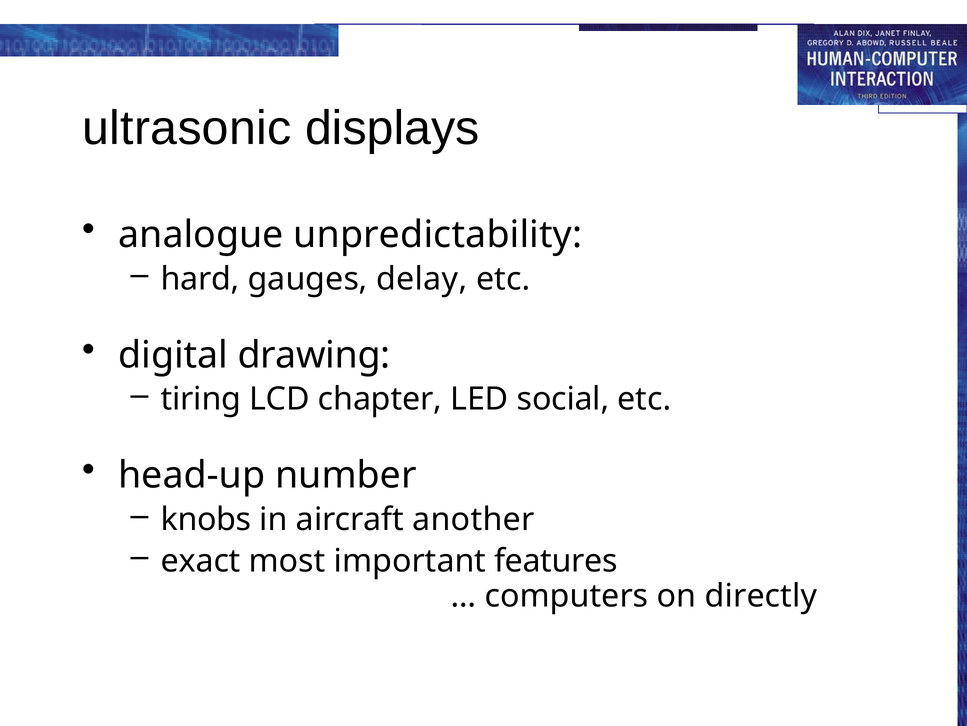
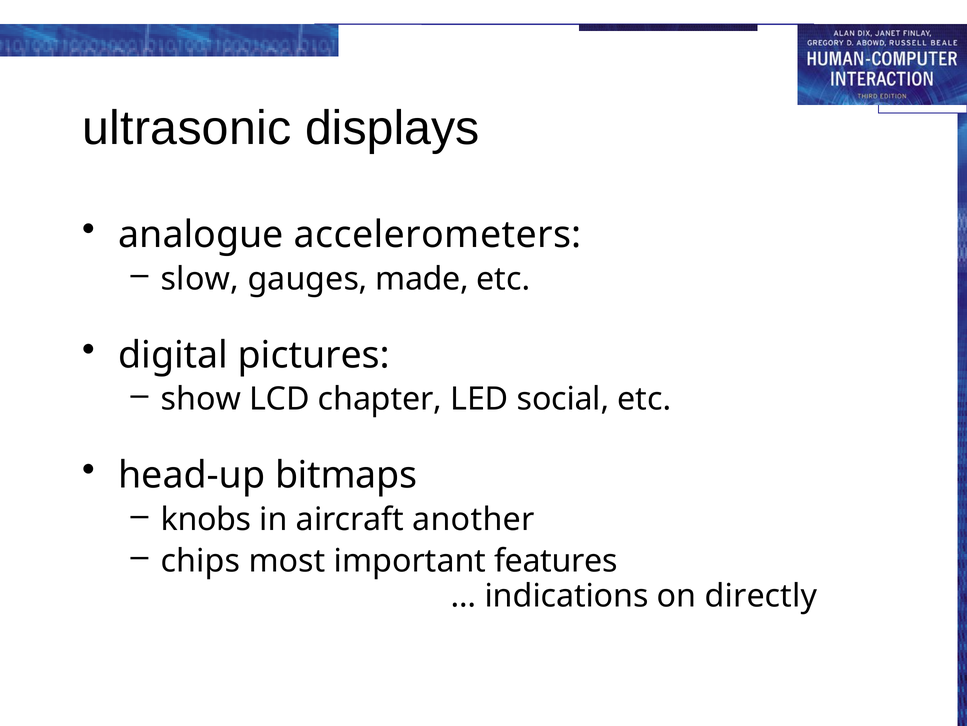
unpredictability: unpredictability -> accelerometers (438, 234)
hard: hard -> slow (200, 279)
delay: delay -> made (422, 279)
drawing: drawing -> pictures (314, 355)
tiring: tiring -> show (201, 399)
number: number -> bitmaps (346, 475)
exact: exact -> chips (200, 560)
computers: computers -> indications (567, 595)
